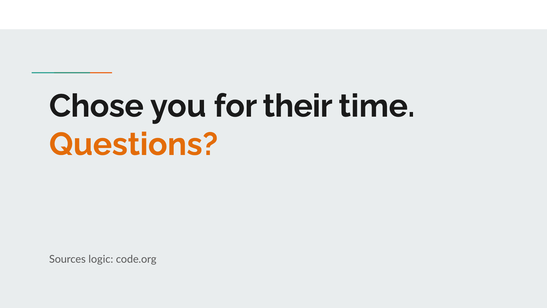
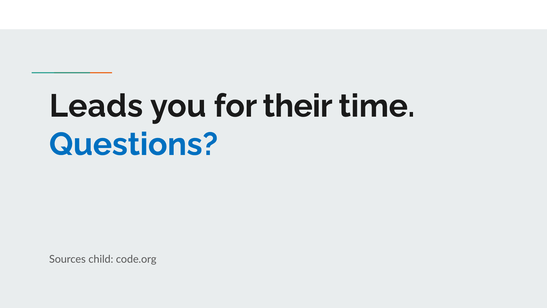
Chose: Chose -> Leads (96, 106)
Questions colour: orange -> blue (134, 144)
logic: logic -> child (101, 259)
